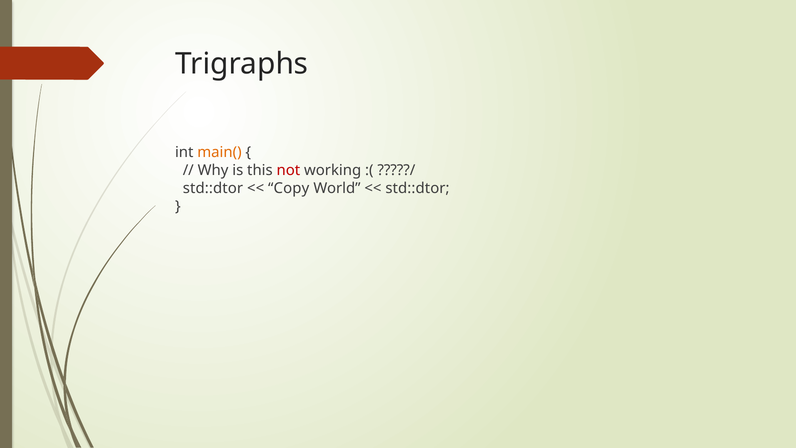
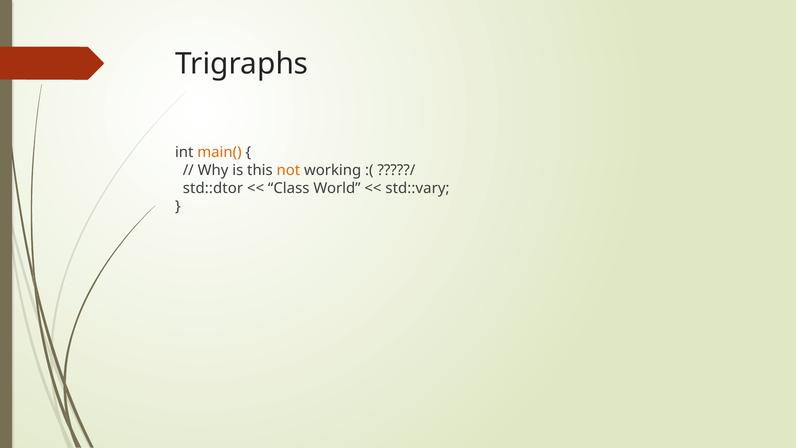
not colour: red -> orange (288, 170)
Copy: Copy -> Class (289, 188)
std::dtor: std::dtor -> std::vary (418, 188)
